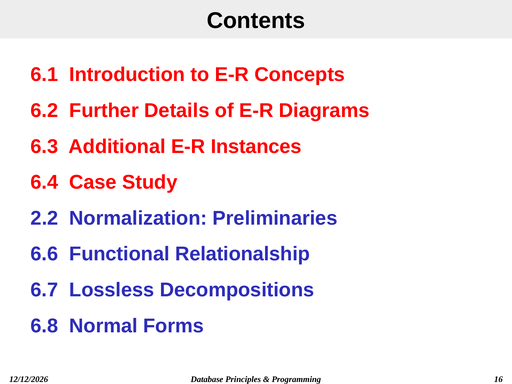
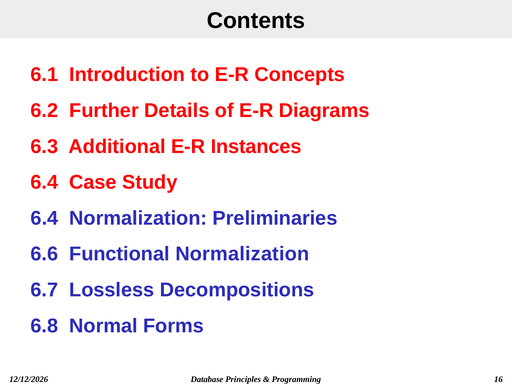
2.2: 2.2 -> 6.4 (44, 218)
Functional Relationalship: Relationalship -> Normalization (242, 254)
